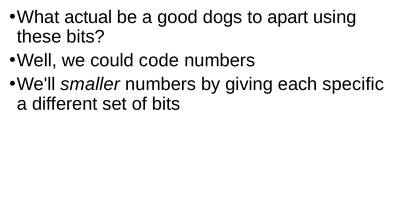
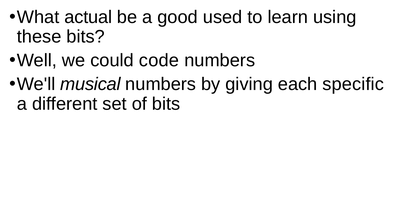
dogs: dogs -> used (223, 17)
apart: apart -> learn (288, 17)
smaller: smaller -> musical (90, 84)
